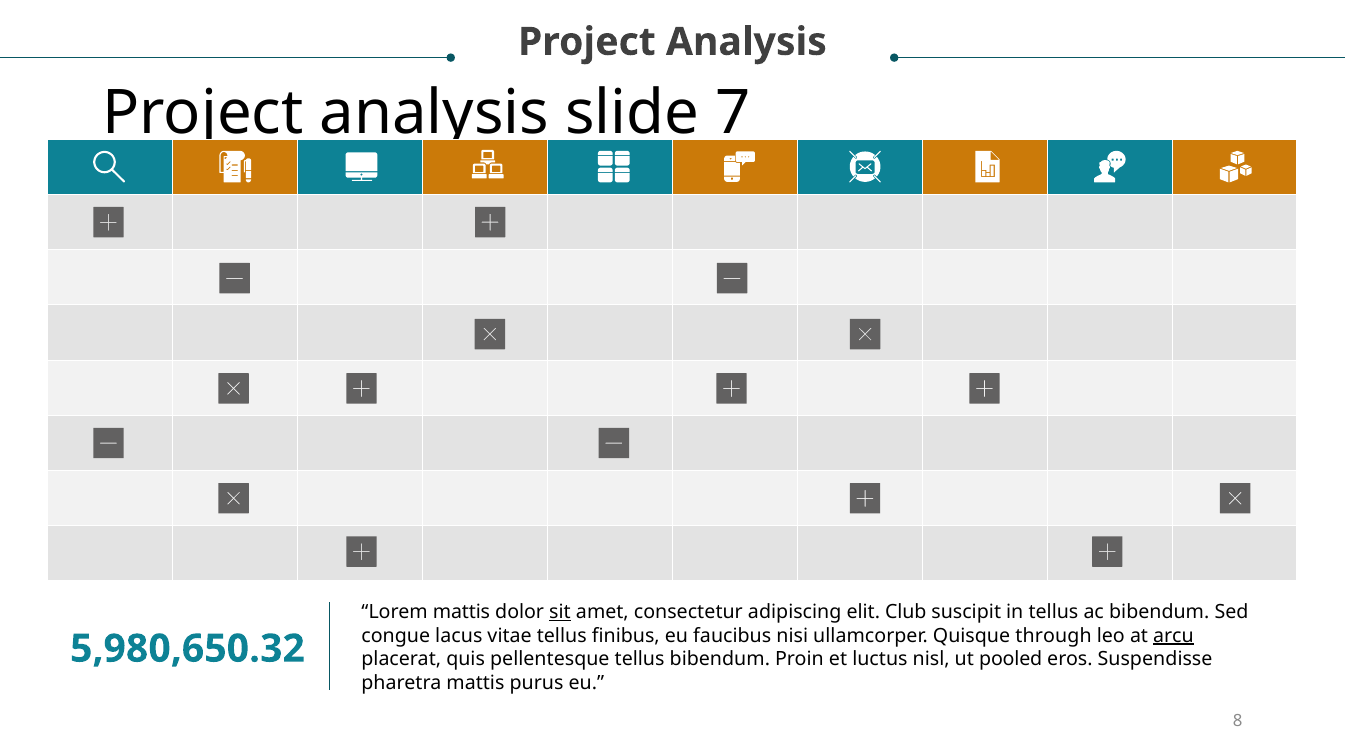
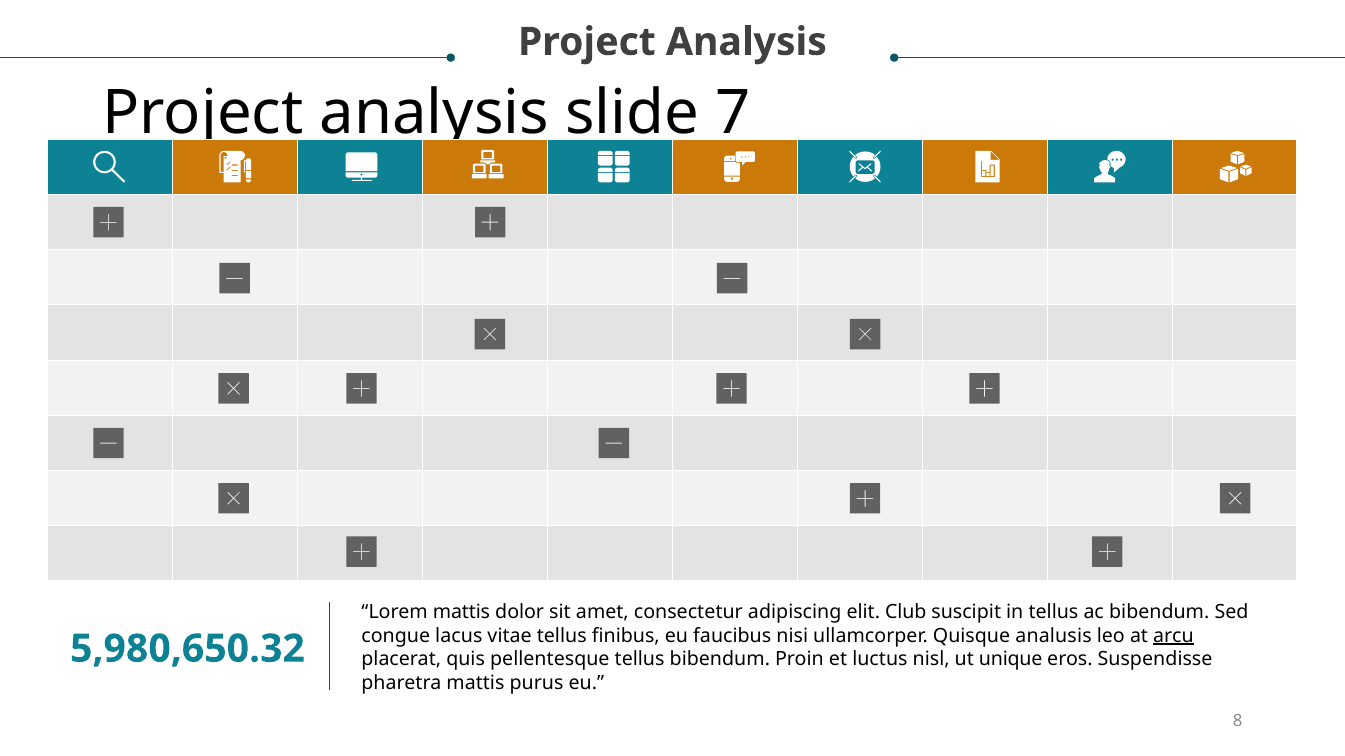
sit underline: present -> none (560, 613)
through: through -> analusis (1054, 636)
pooled: pooled -> unique (1011, 660)
